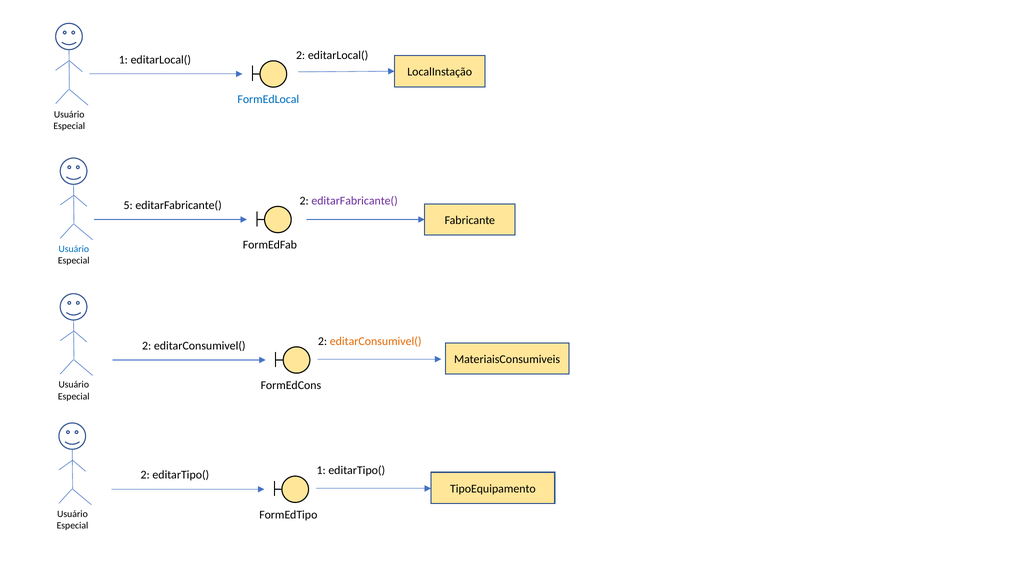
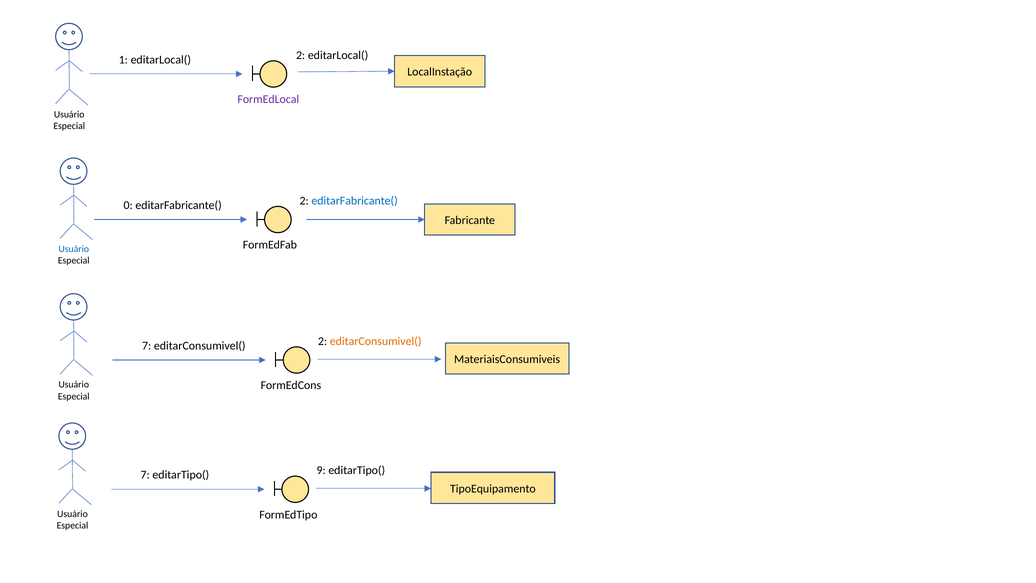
FormEdLocal colour: blue -> purple (268, 99)
editarFabricante( colour: purple -> blue (355, 201)
5: 5 -> 0 (128, 205)
2: 2 -> 7 (147, 346)
1: 1 -> 9 (321, 470)
2: 2 -> 7 (145, 475)
